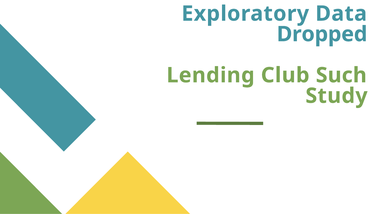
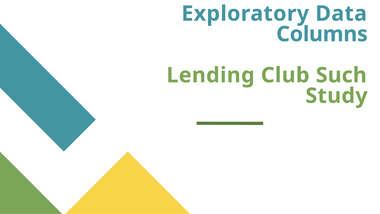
Dropped: Dropped -> Columns (322, 34)
